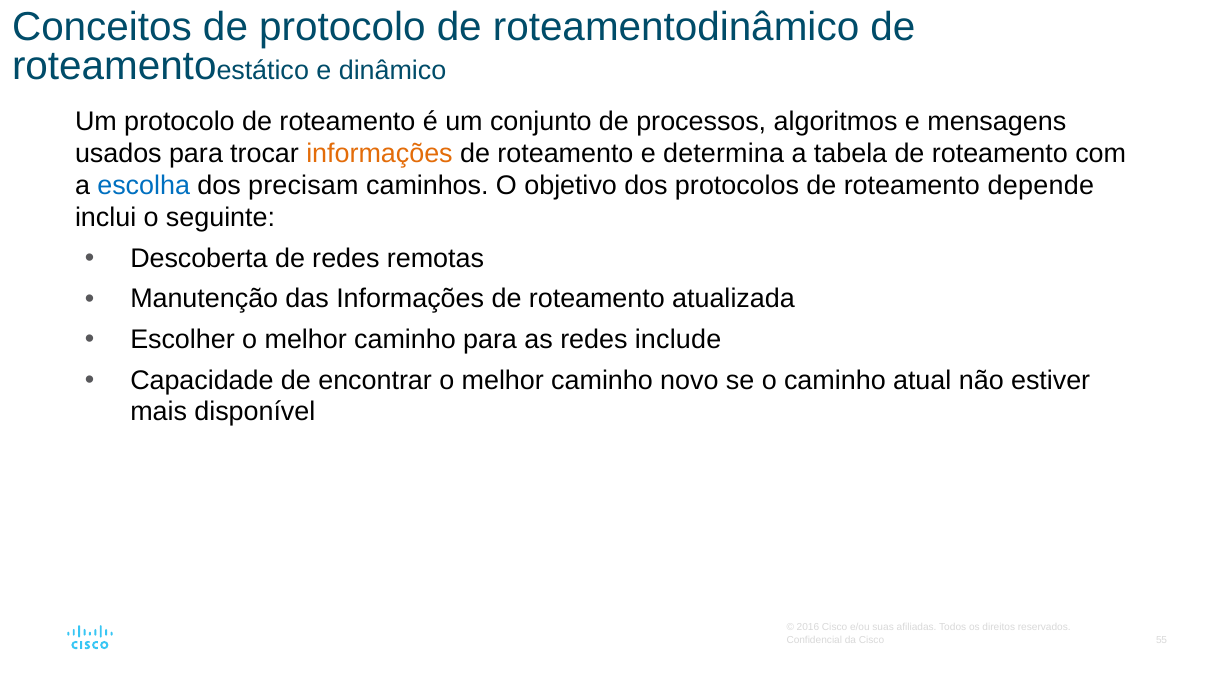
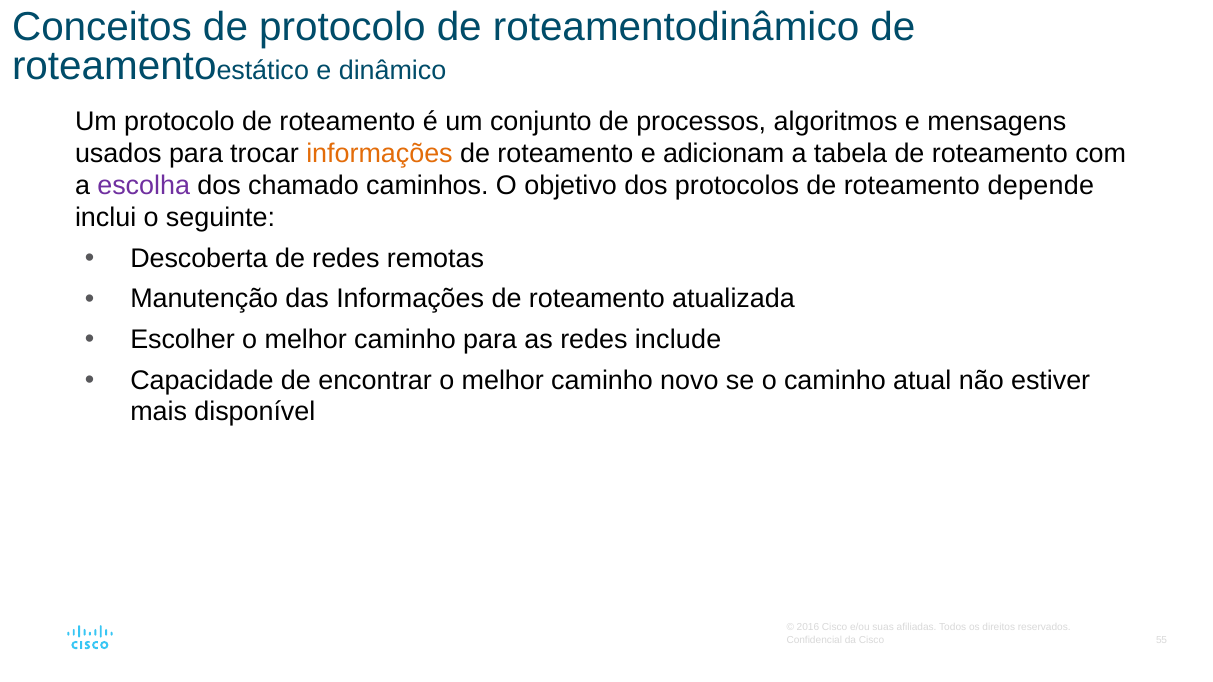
determina: determina -> adicionam (724, 154)
escolha colour: blue -> purple (144, 186)
precisam: precisam -> chamado (303, 186)
